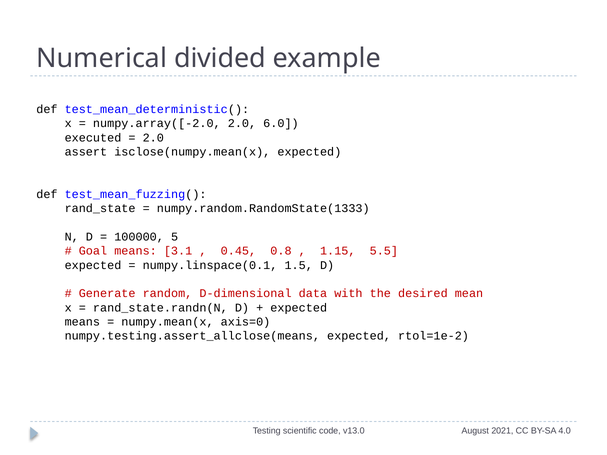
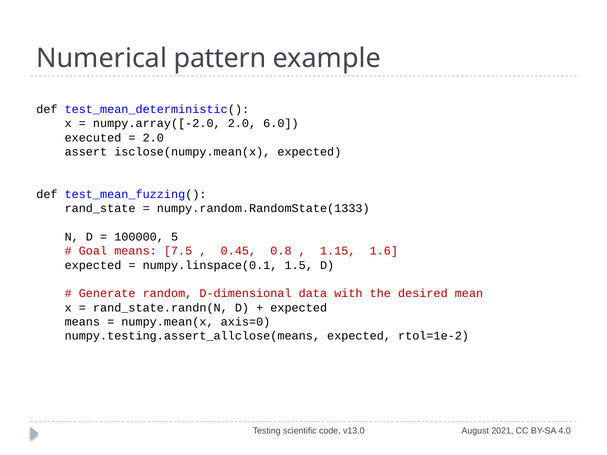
divided: divided -> pattern (220, 59)
3.1: 3.1 -> 7.5 (178, 251)
5.5: 5.5 -> 1.6 (384, 251)
